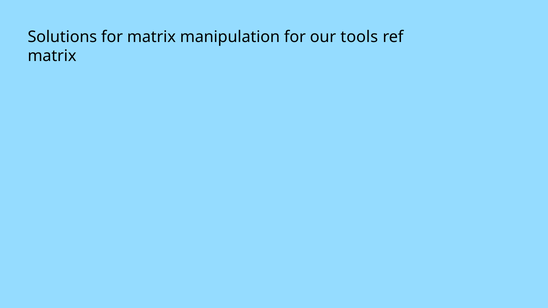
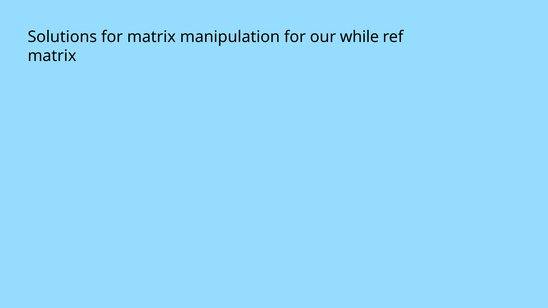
tools: tools -> while (359, 37)
